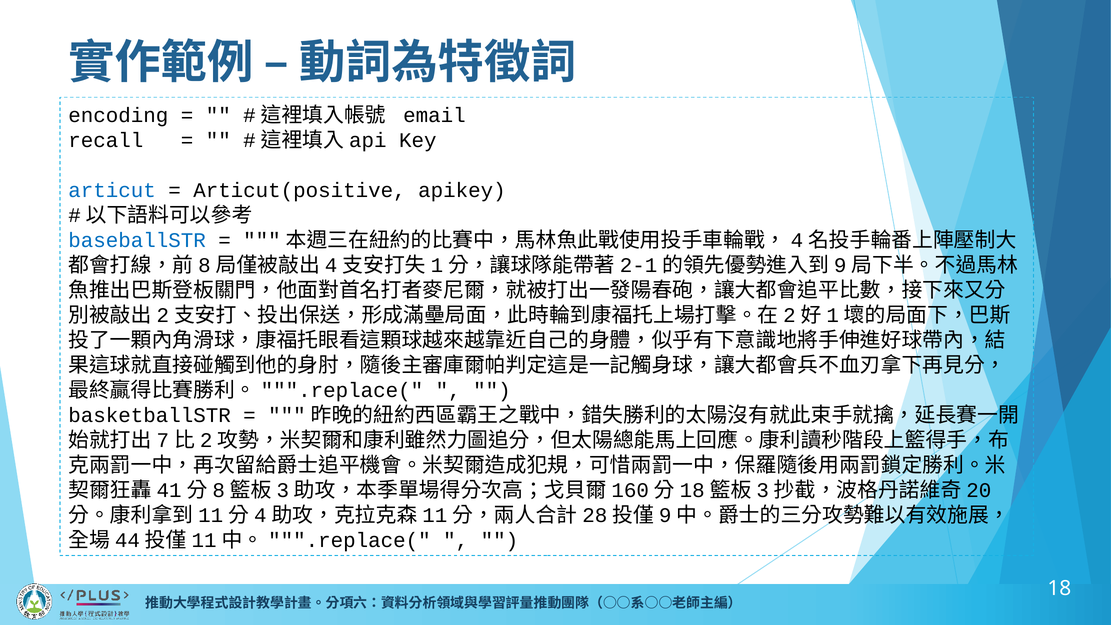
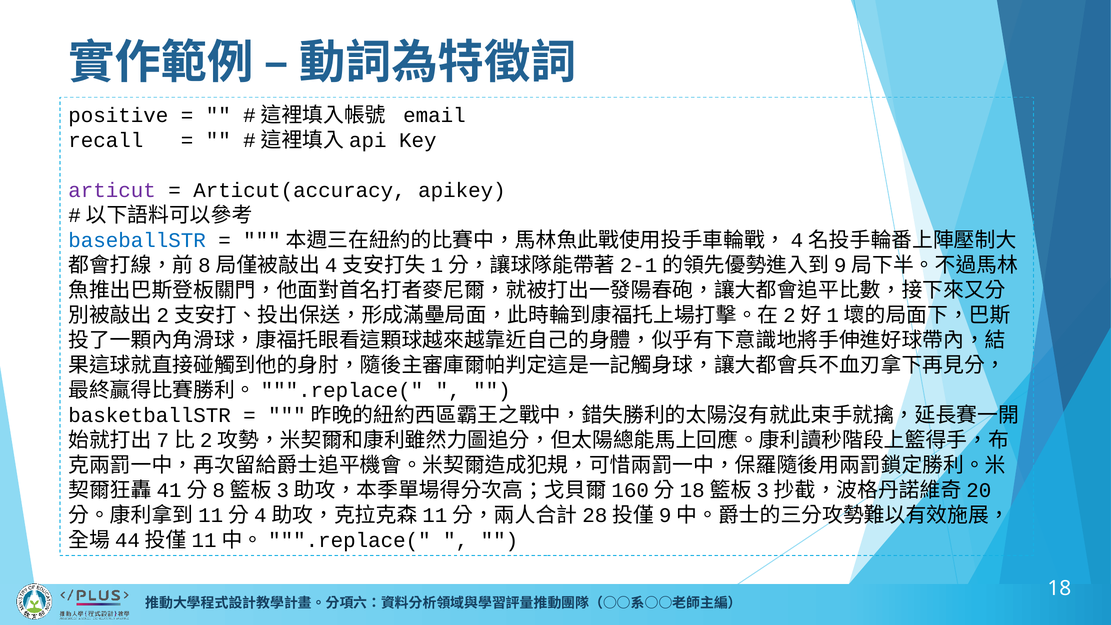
encoding: encoding -> positive (118, 115)
articut colour: blue -> purple (112, 190)
Articut(positive: Articut(positive -> Articut(accuracy (299, 190)
